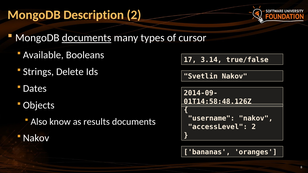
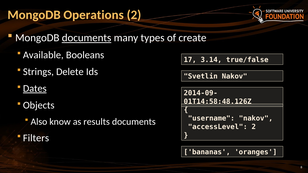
Description: Description -> Operations (94, 15)
cursor: cursor -> create (192, 38)
Dates underline: none -> present (35, 89)
Nakov: Nakov -> Filters (36, 138)
